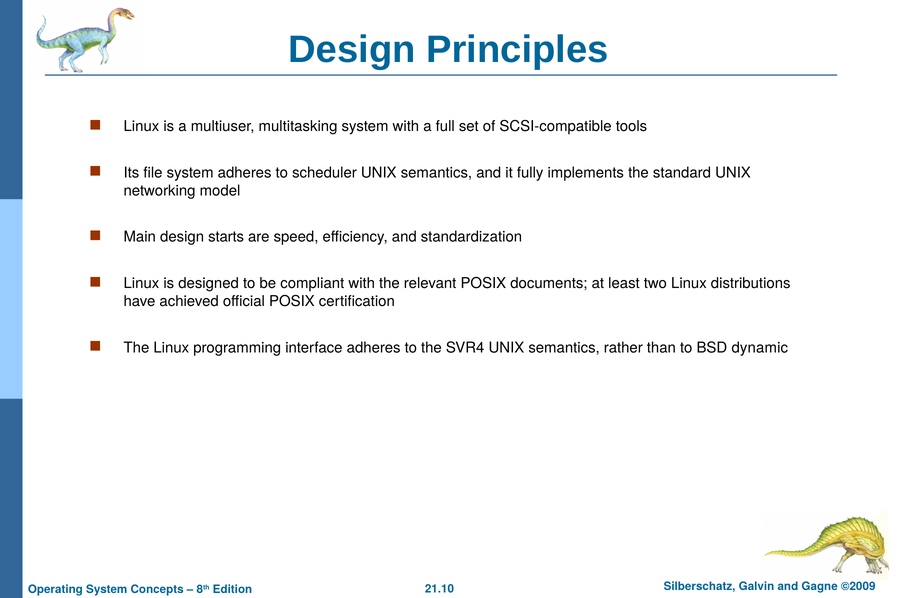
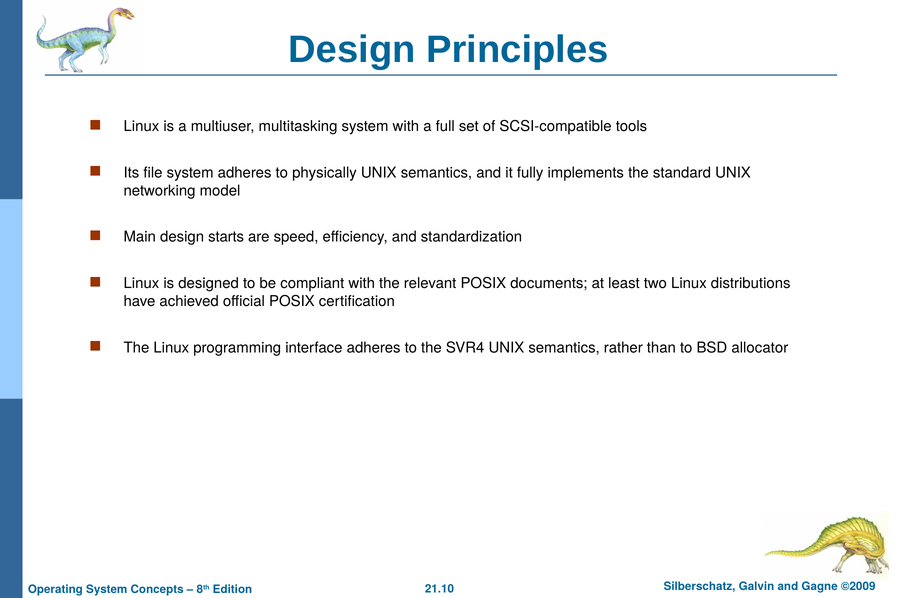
scheduler: scheduler -> physically (324, 173)
dynamic: dynamic -> allocator (760, 348)
